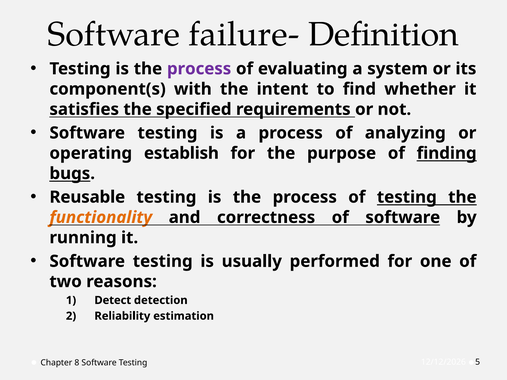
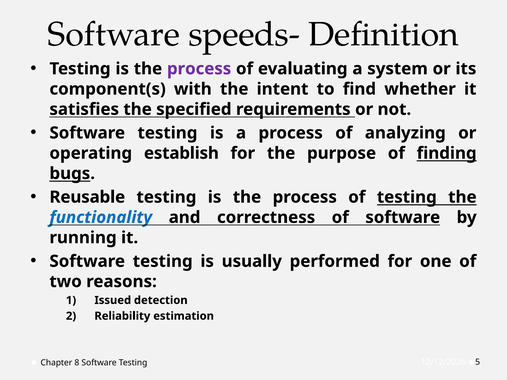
failure-: failure- -> speeds- (244, 34)
functionality colour: orange -> blue (101, 218)
Detect: Detect -> Issued (113, 300)
